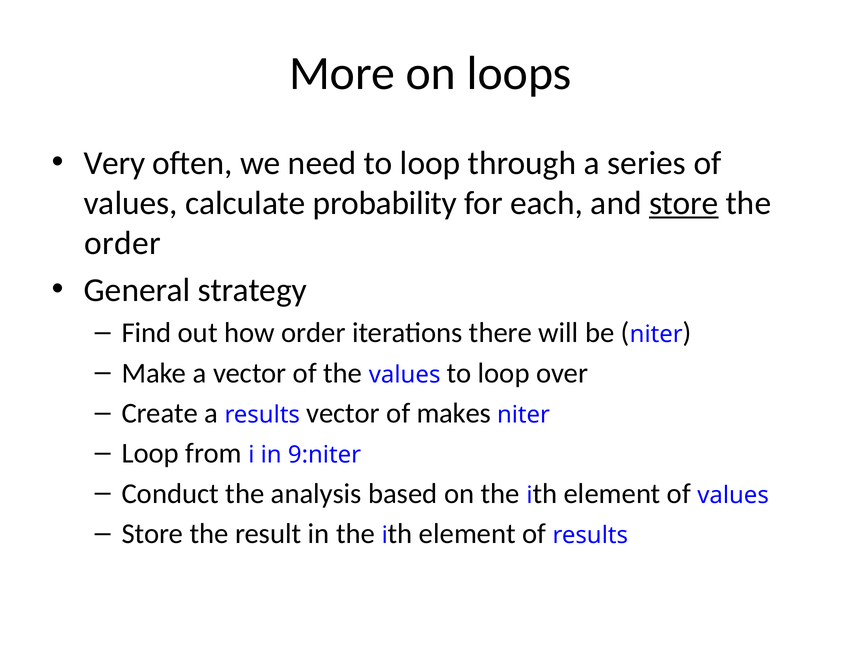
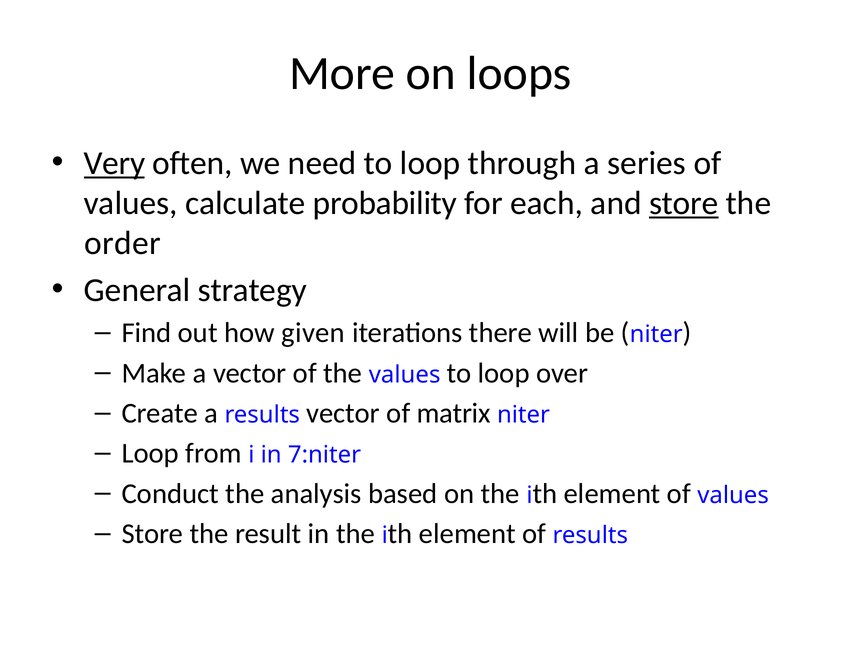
Very underline: none -> present (114, 163)
how order: order -> given (313, 333)
makes: makes -> matrix (454, 413)
9:niter: 9:niter -> 7:niter (325, 455)
